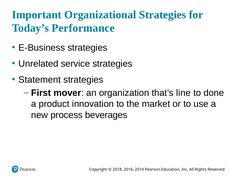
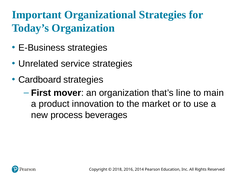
Today’s Performance: Performance -> Organization (83, 28)
Statement: Statement -> Cardboard (40, 80)
done: done -> main (214, 93)
